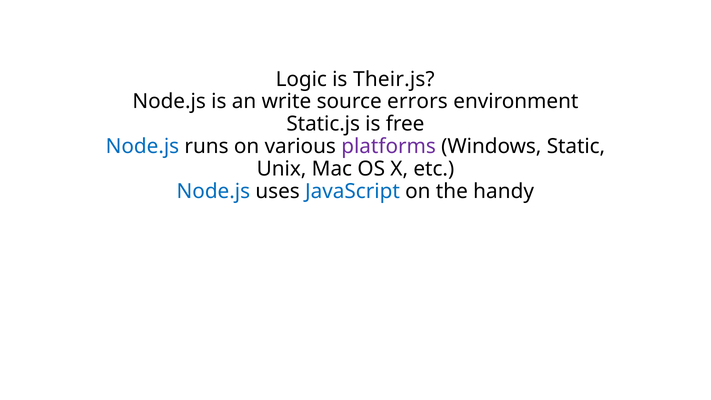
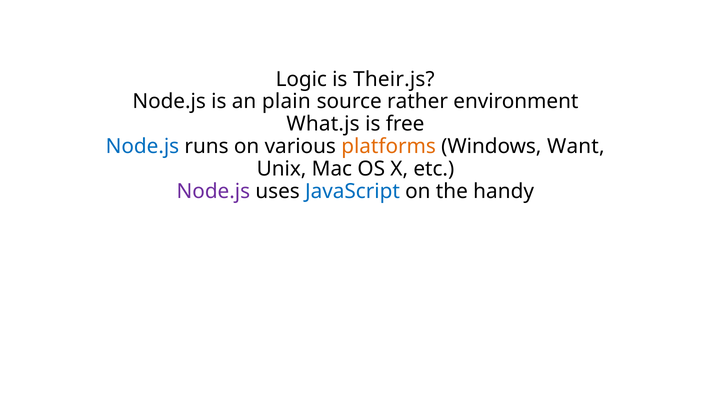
write: write -> plain (286, 102)
errors: errors -> rather (418, 102)
Static.js: Static.js -> What.js (323, 124)
platforms colour: purple -> orange (389, 146)
Static: Static -> Want (576, 146)
Node.js colour: blue -> purple (213, 191)
